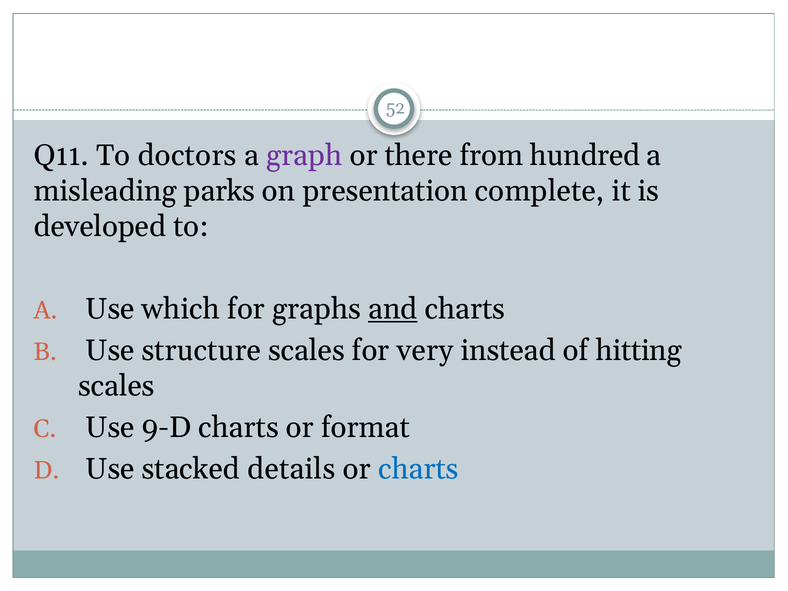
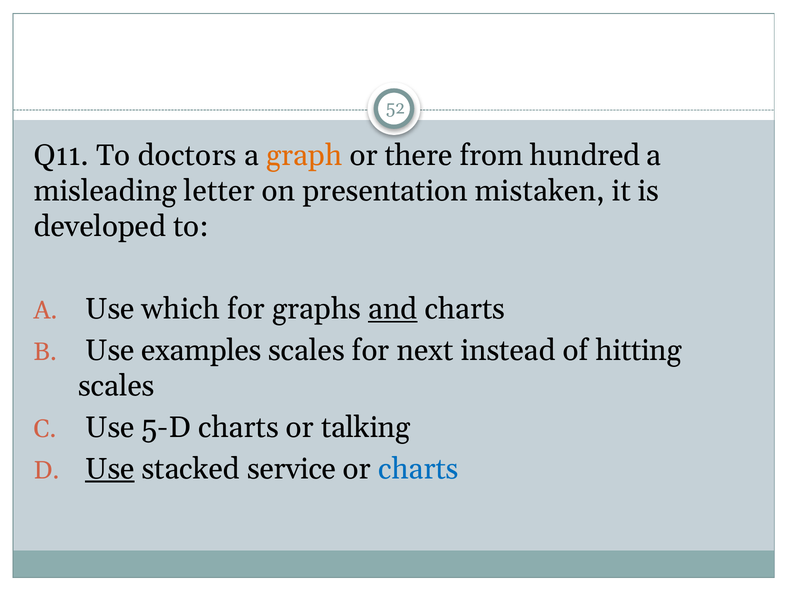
graph colour: purple -> orange (304, 155)
parks: parks -> letter (219, 191)
complete: complete -> mistaken (540, 191)
structure: structure -> examples (202, 351)
very: very -> next (425, 351)
9-D: 9-D -> 5-D (166, 427)
format: format -> talking (366, 427)
Use underline: none -> present (110, 469)
details: details -> service (292, 469)
